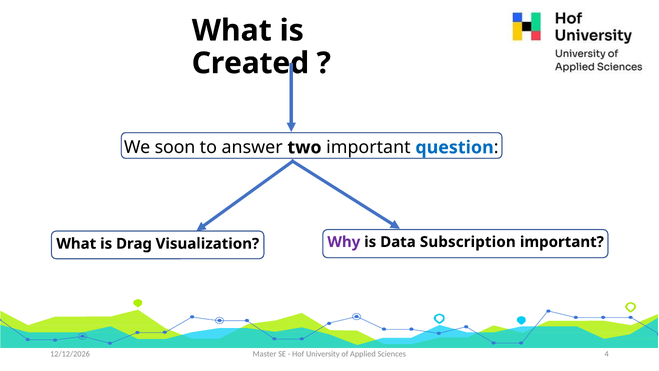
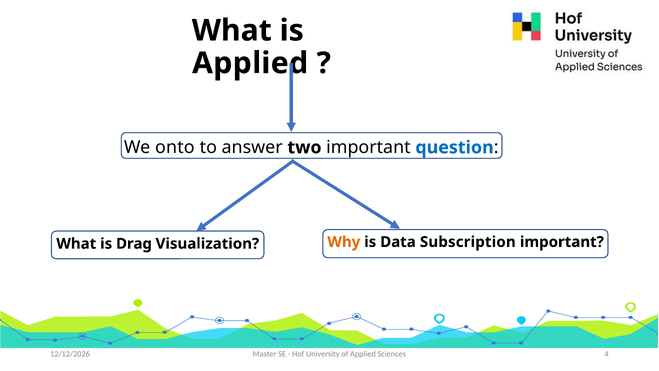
Created: Created -> Applied (250, 63)
soon: soon -> onto (175, 147)
Why colour: purple -> orange (344, 242)
